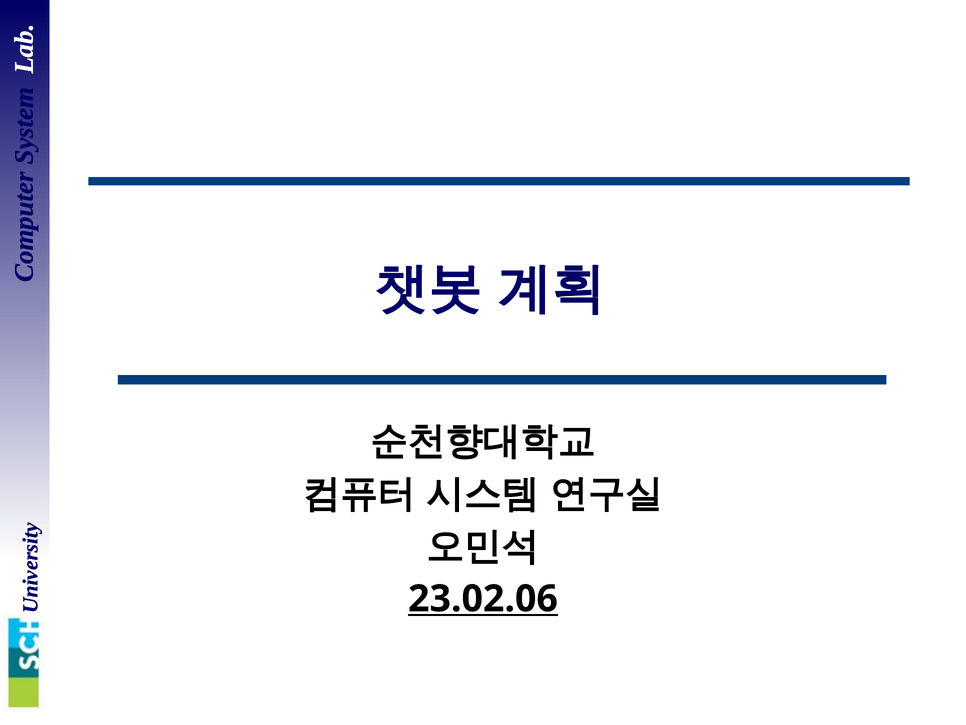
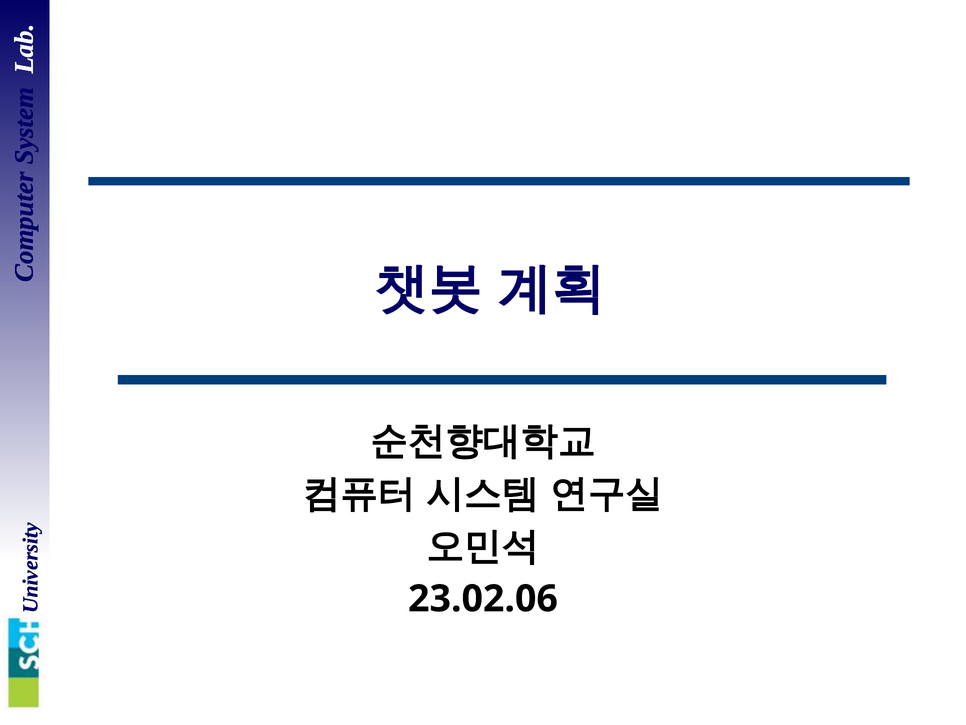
23.02.06 underline: present -> none (483, 598)
